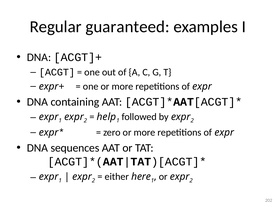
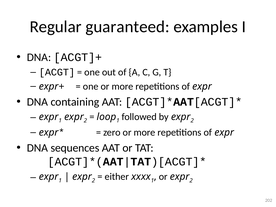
help: help -> loop (106, 117)
here: here -> xxxx (141, 177)
